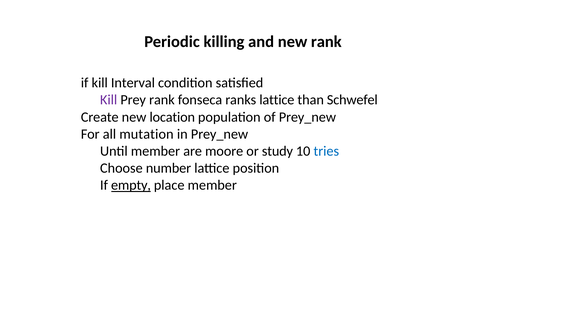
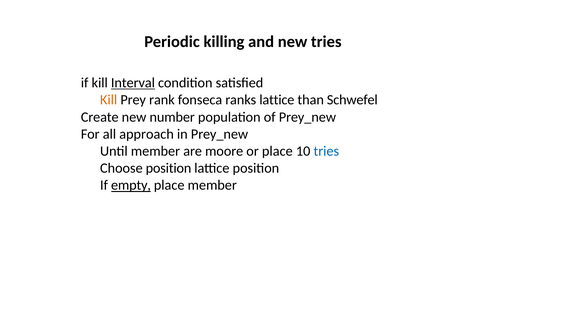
new rank: rank -> tries (326, 42)
Interval underline: none -> present (133, 83)
Kill colour: purple -> orange (109, 100)
location: location -> number (172, 117)
mutation: mutation -> approach (147, 134)
or study: study -> place (277, 151)
Choose number: number -> position (169, 168)
